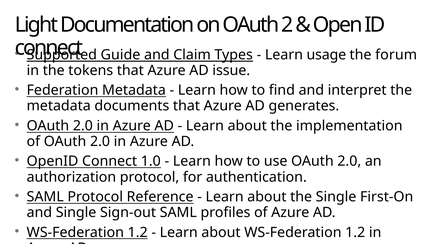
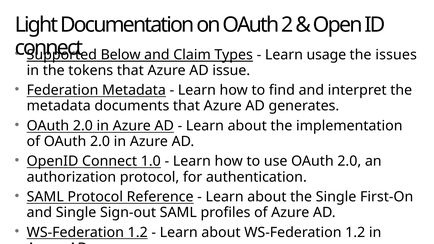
Guide: Guide -> Below (121, 55)
forum: forum -> issues (396, 55)
